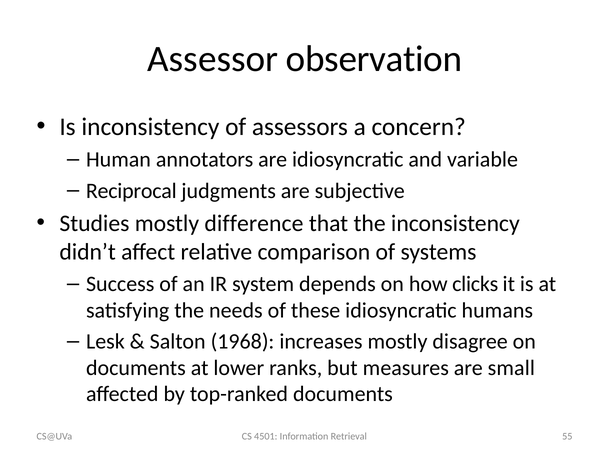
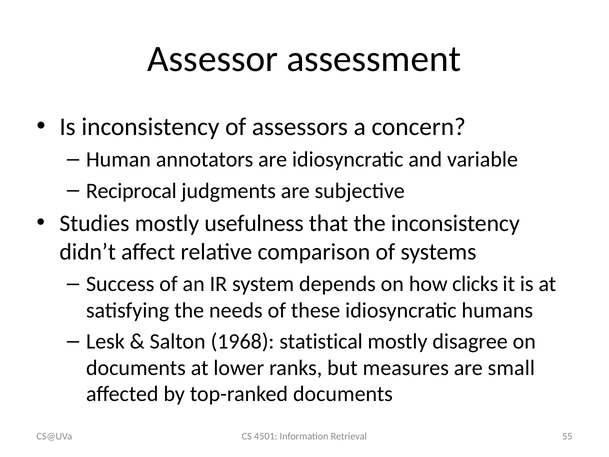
observation: observation -> assessment (374, 59)
difference: difference -> usefulness (254, 223)
increases: increases -> statistical (321, 341)
